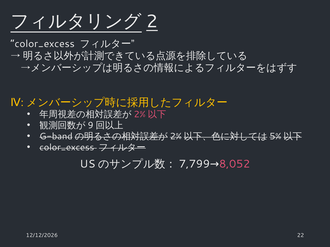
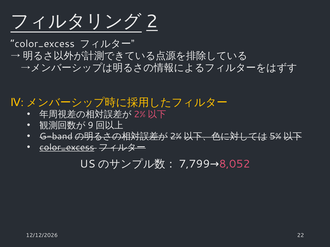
color_excess underline: none -> present (67, 148)
